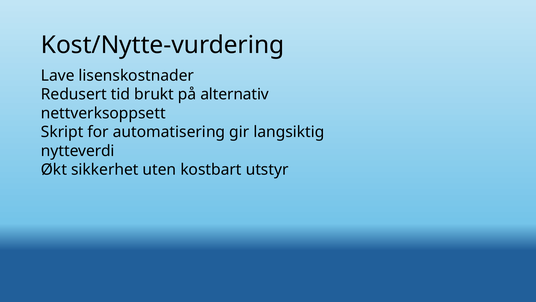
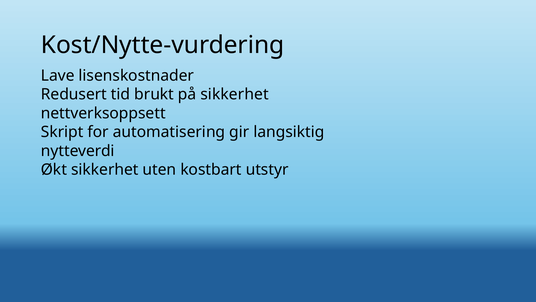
på alternativ: alternativ -> sikkerhet (235, 94)
